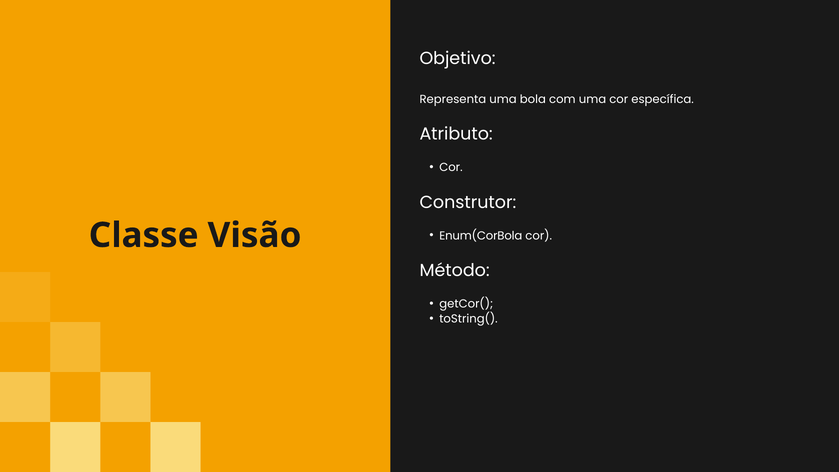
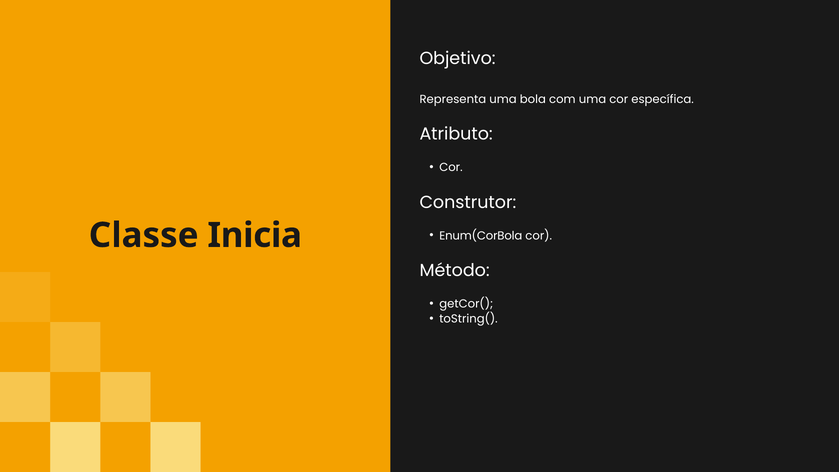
Visão: Visão -> Inicia (255, 235)
